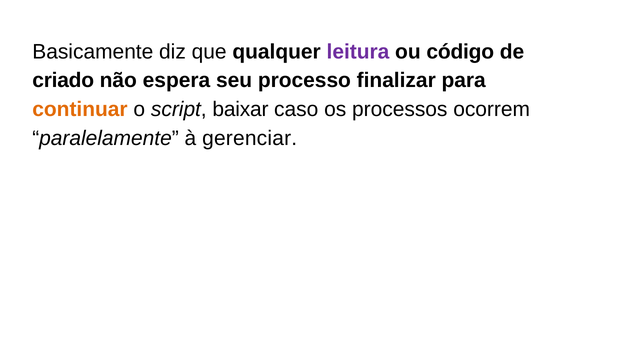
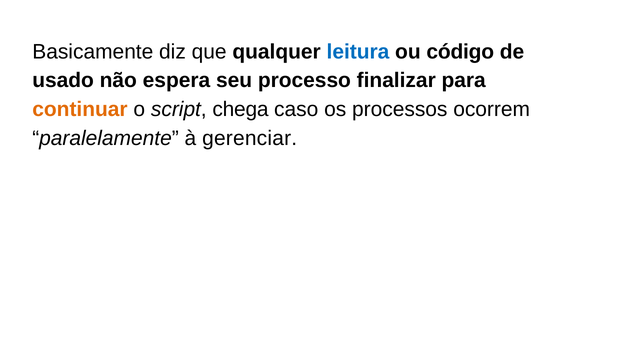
leitura colour: purple -> blue (358, 51)
criado: criado -> usado (63, 80)
baixar: baixar -> chega (240, 109)
